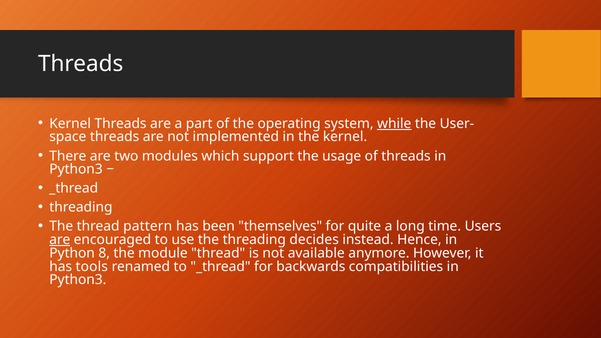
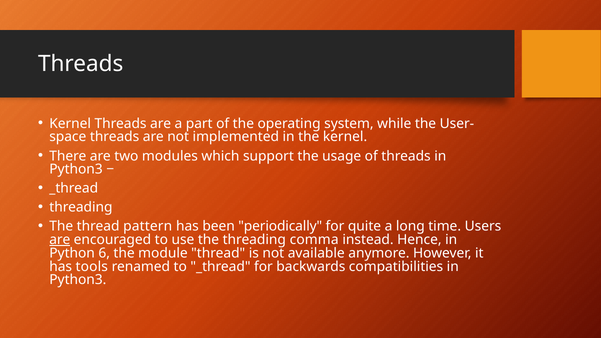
while underline: present -> none (394, 124)
themselves: themselves -> periodically (280, 226)
decides: decides -> comma (314, 240)
8: 8 -> 6 (104, 253)
